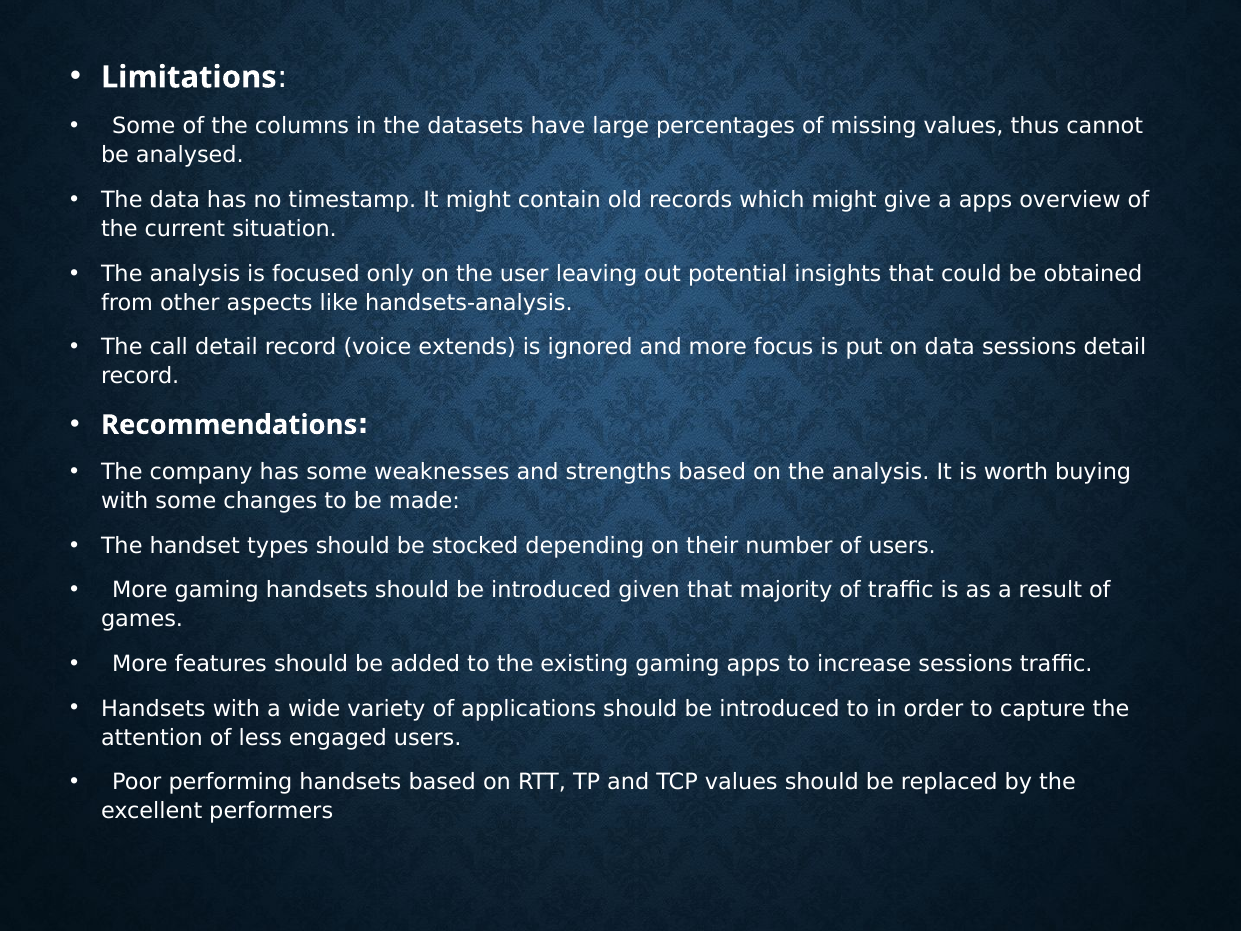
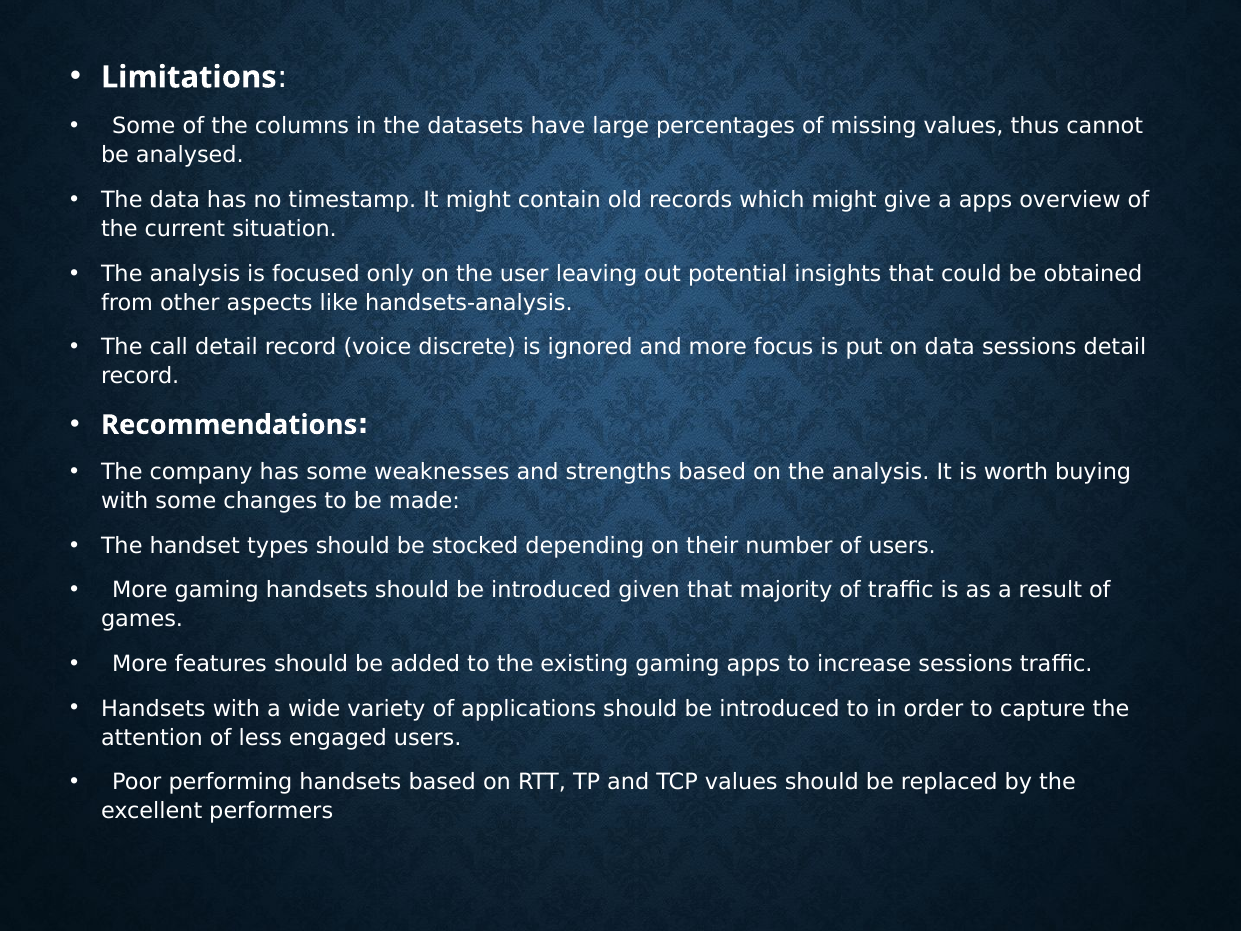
extends: extends -> discrete (467, 347)
